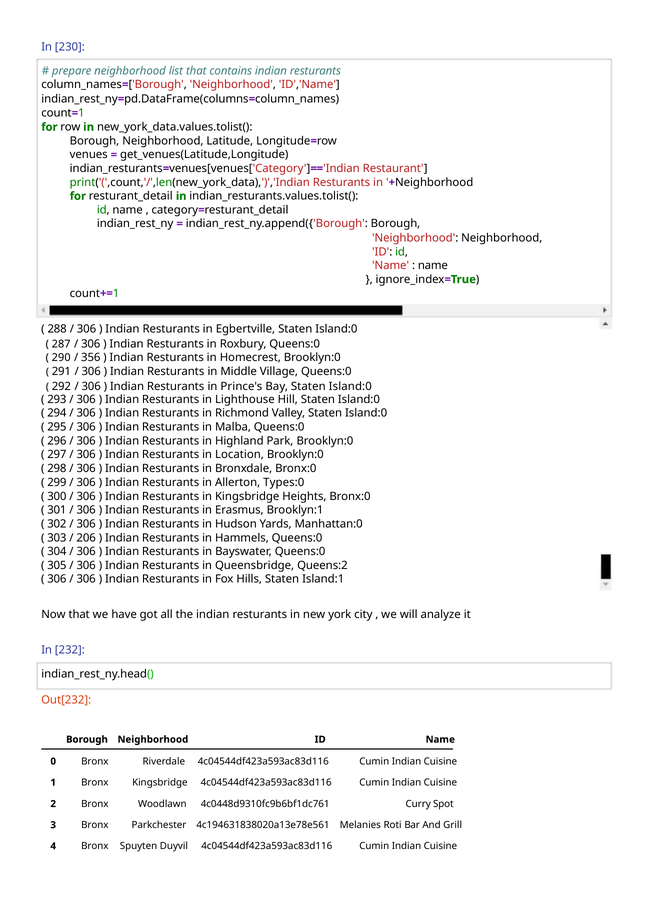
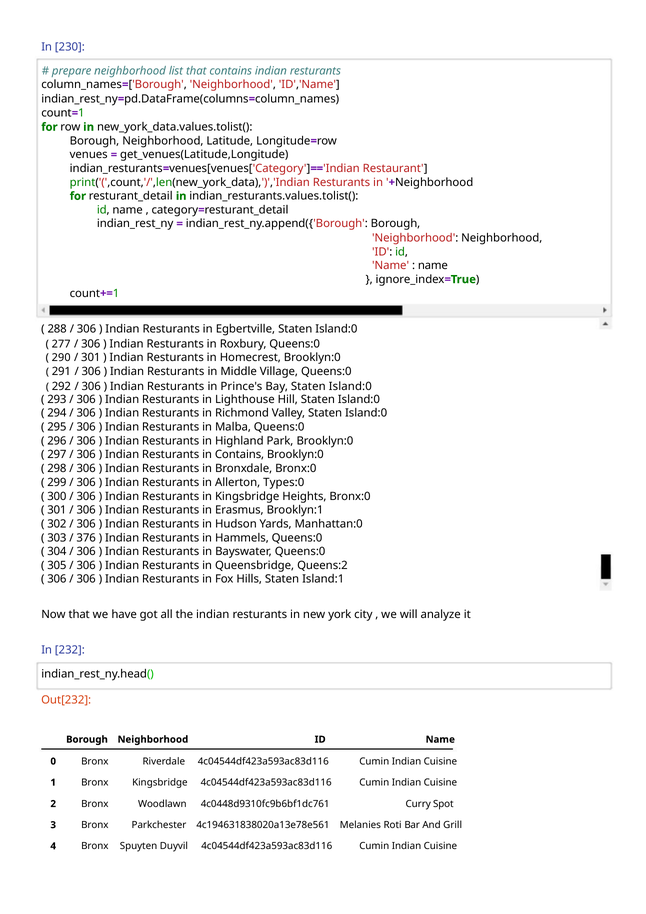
287: 287 -> 277 (61, 344)
356: 356 -> 301 (91, 358)
in Location: Location -> Contains (240, 455)
206: 206 -> 376 (86, 538)
